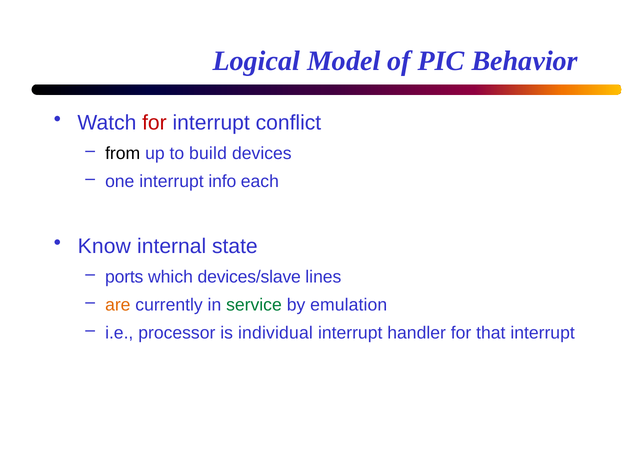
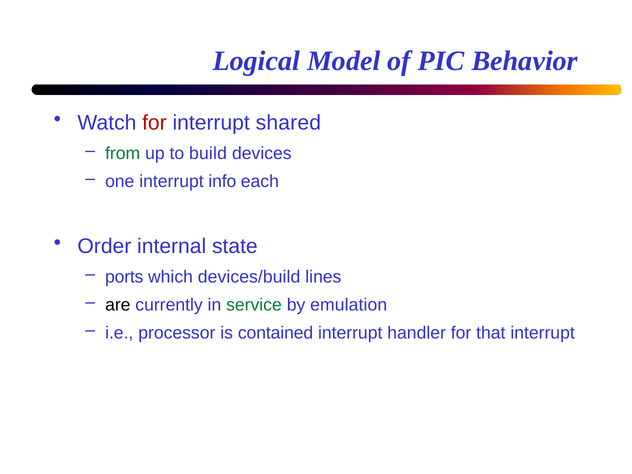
conflict: conflict -> shared (288, 123)
from colour: black -> green (123, 153)
Know: Know -> Order (104, 246)
devices/slave: devices/slave -> devices/build (249, 277)
are colour: orange -> black (118, 305)
individual: individual -> contained (276, 333)
